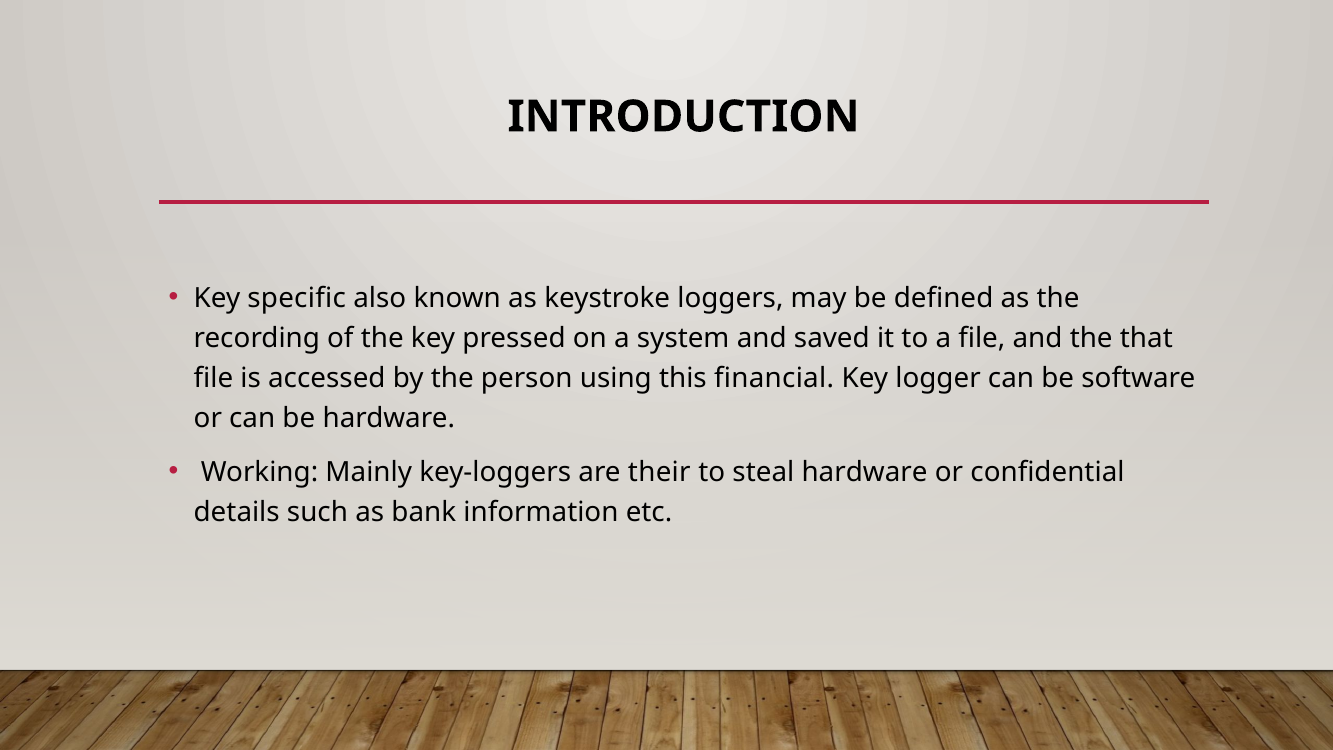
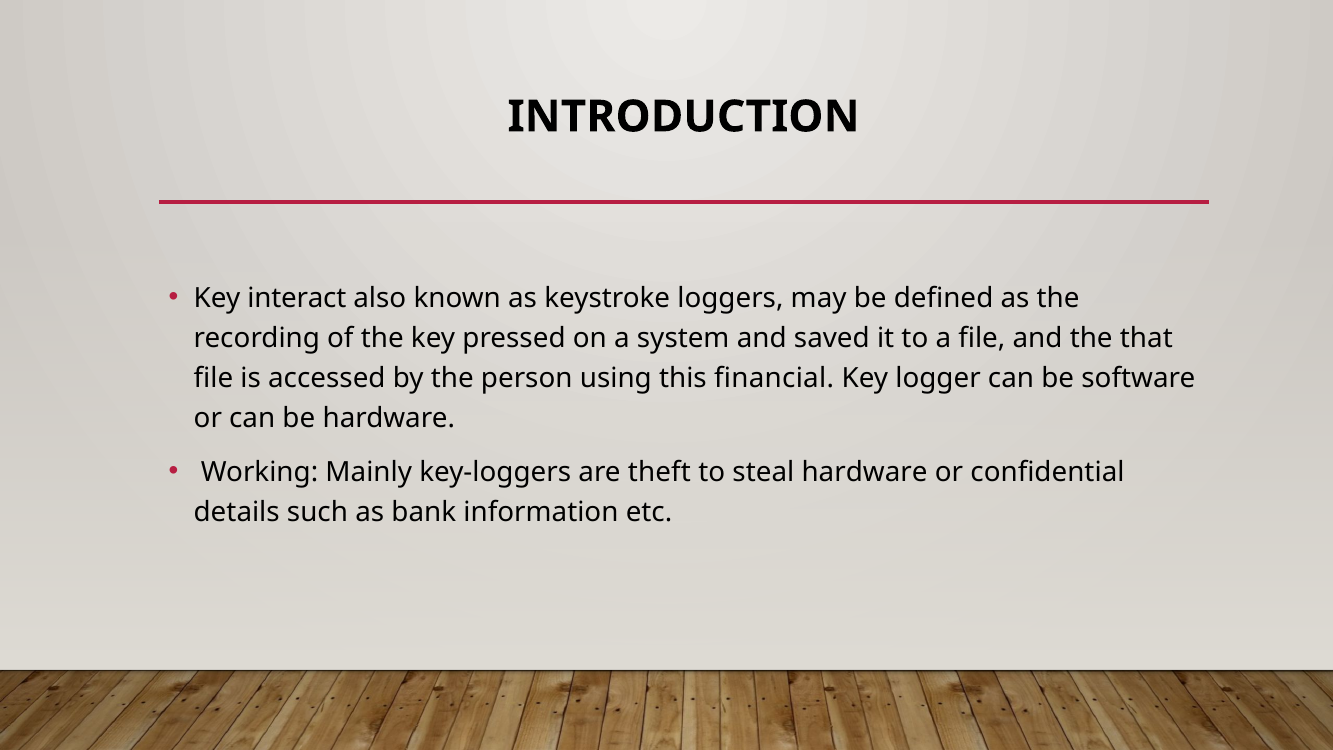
specific: specific -> interact (297, 298)
their: their -> theft (659, 472)
